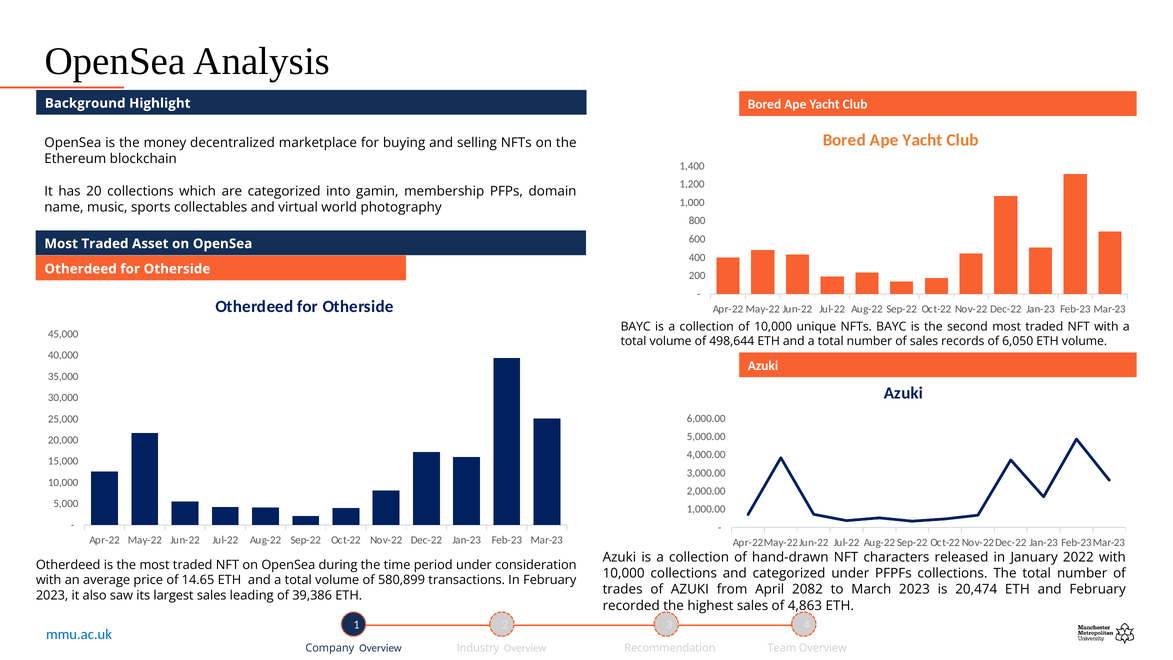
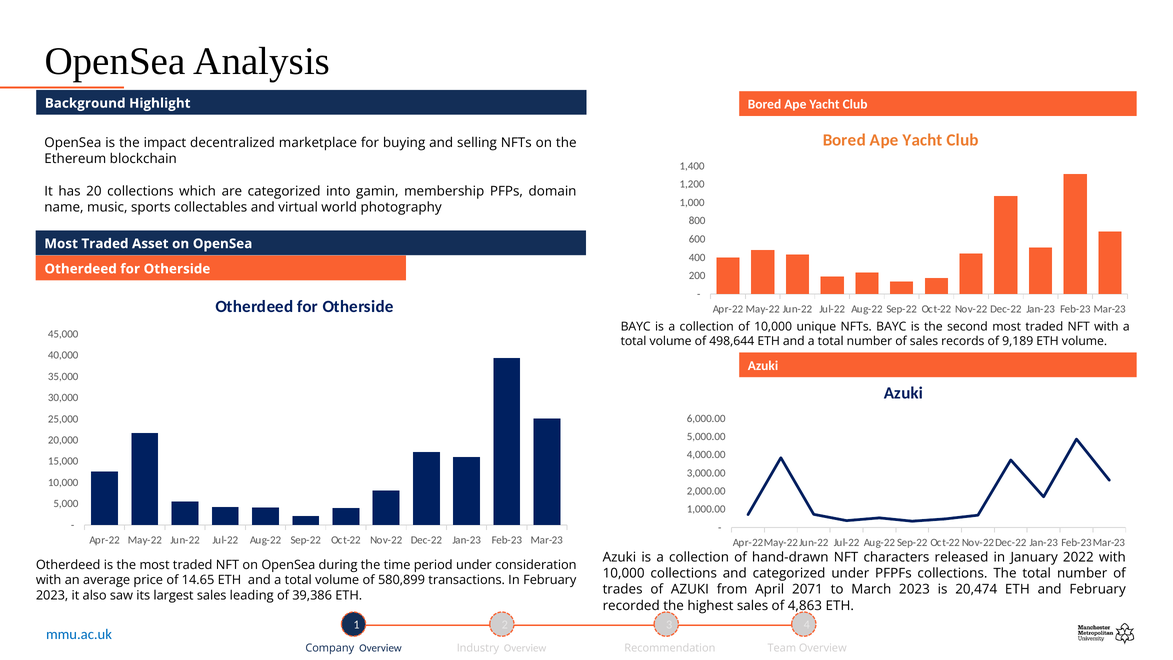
money: money -> impact (165, 143)
6,050: 6,050 -> 9,189 (1018, 341)
2082: 2082 -> 2071 (807, 589)
